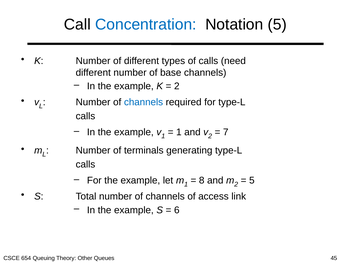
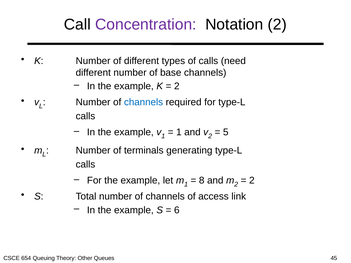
Concentration colour: blue -> purple (146, 24)
Notation 5: 5 -> 2 (277, 24)
7: 7 -> 5 (226, 132)
5: 5 -> 2 (252, 181)
